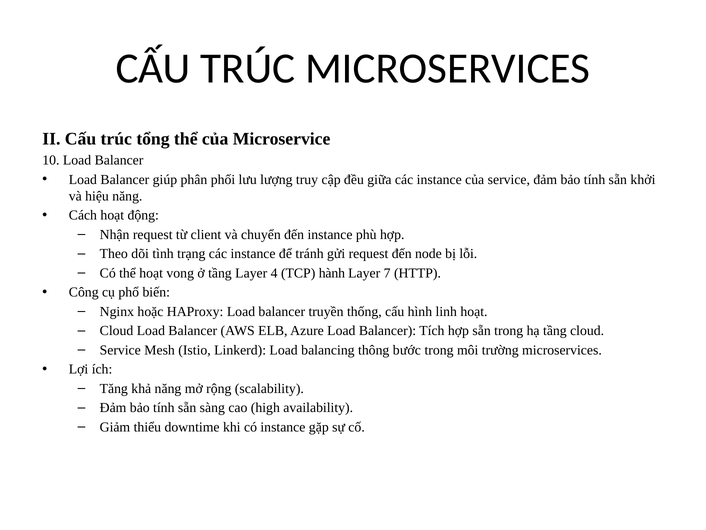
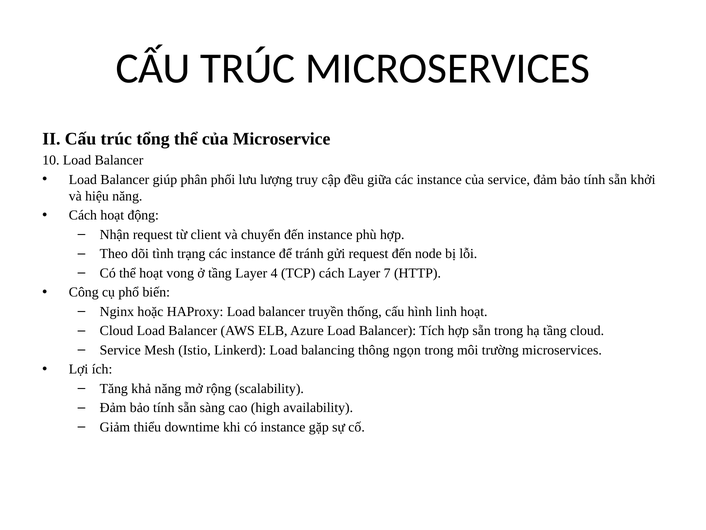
TCP hành: hành -> cách (332, 273)
bước: bước -> ngọn (407, 350)
